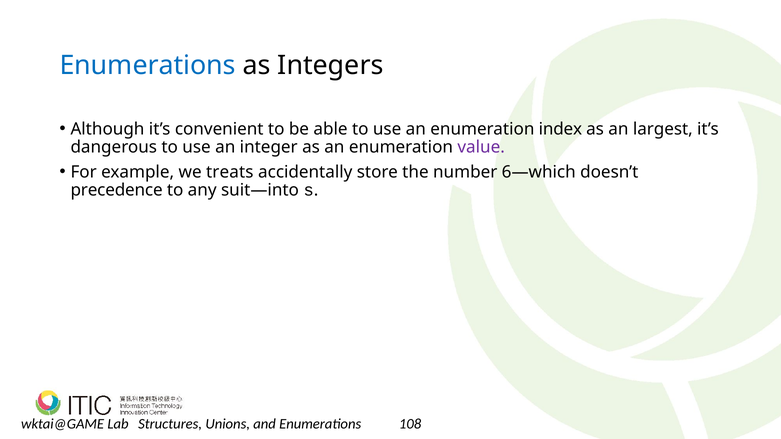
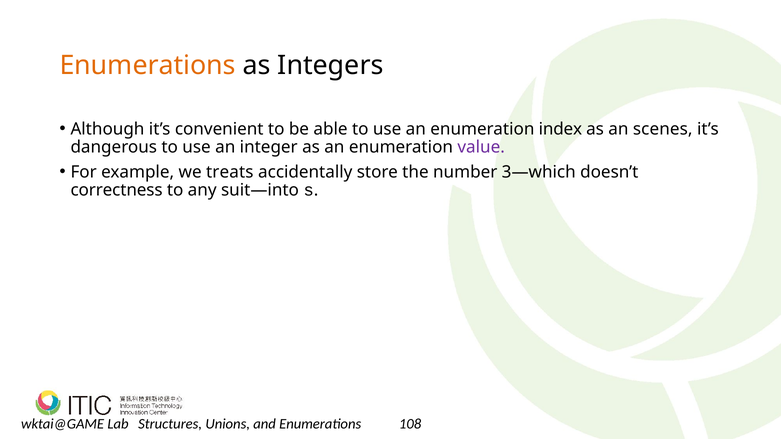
Enumerations colour: blue -> orange (148, 66)
largest: largest -> scenes (663, 129)
6—which: 6—which -> 3—which (539, 172)
precedence: precedence -> correctness (117, 190)
